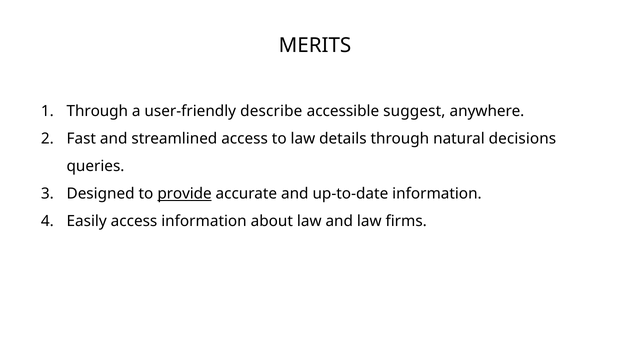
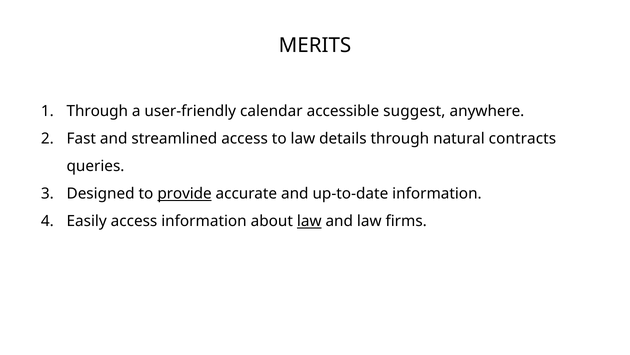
describe: describe -> calendar (271, 111)
decisions: decisions -> contracts (522, 138)
law underline: none -> present (309, 221)
